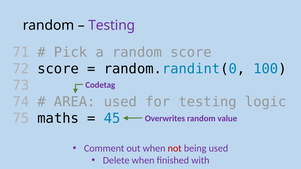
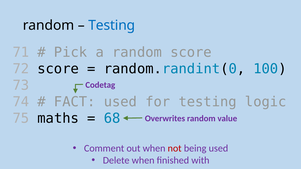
Testing colour: purple -> blue (112, 25)
AREA: AREA -> FACT (75, 102)
45: 45 -> 68 (112, 119)
